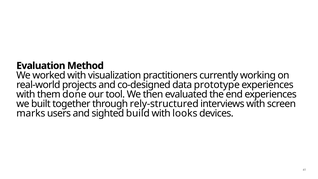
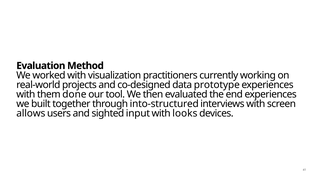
rely-structured: rely-structured -> into-structured (164, 104)
marks: marks -> allows (31, 113)
build: build -> input (138, 113)
